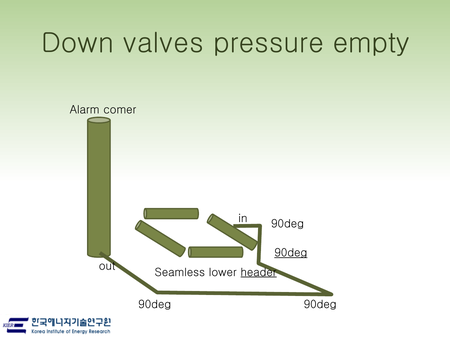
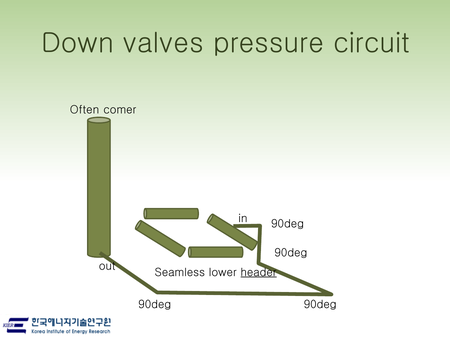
empty: empty -> circuit (371, 43)
Alarm: Alarm -> Often (85, 110)
90deg underline: present -> none (291, 252)
